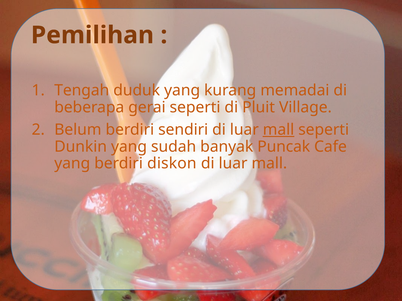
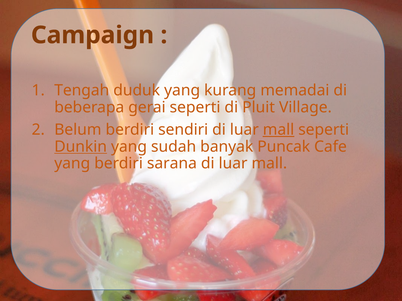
Pemilihan: Pemilihan -> Campaign (93, 35)
Dunkin underline: none -> present (81, 147)
diskon: diskon -> sarana (172, 164)
